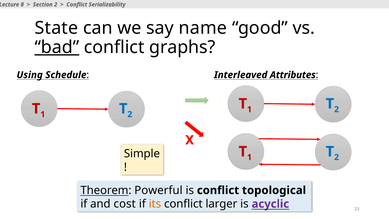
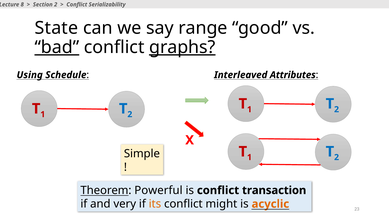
name: name -> range (203, 28)
graphs underline: none -> present (182, 47)
topological: topological -> transaction (274, 190)
cost: cost -> very (125, 204)
larger: larger -> might (221, 204)
acyclic colour: purple -> orange (270, 204)
